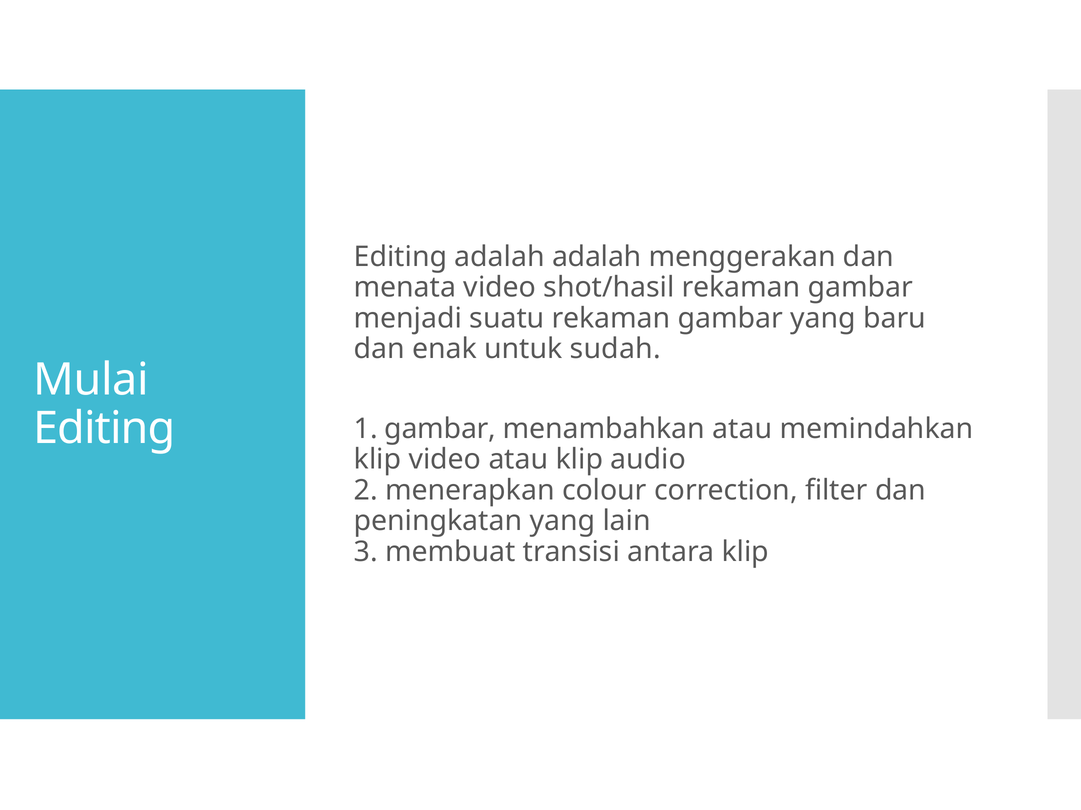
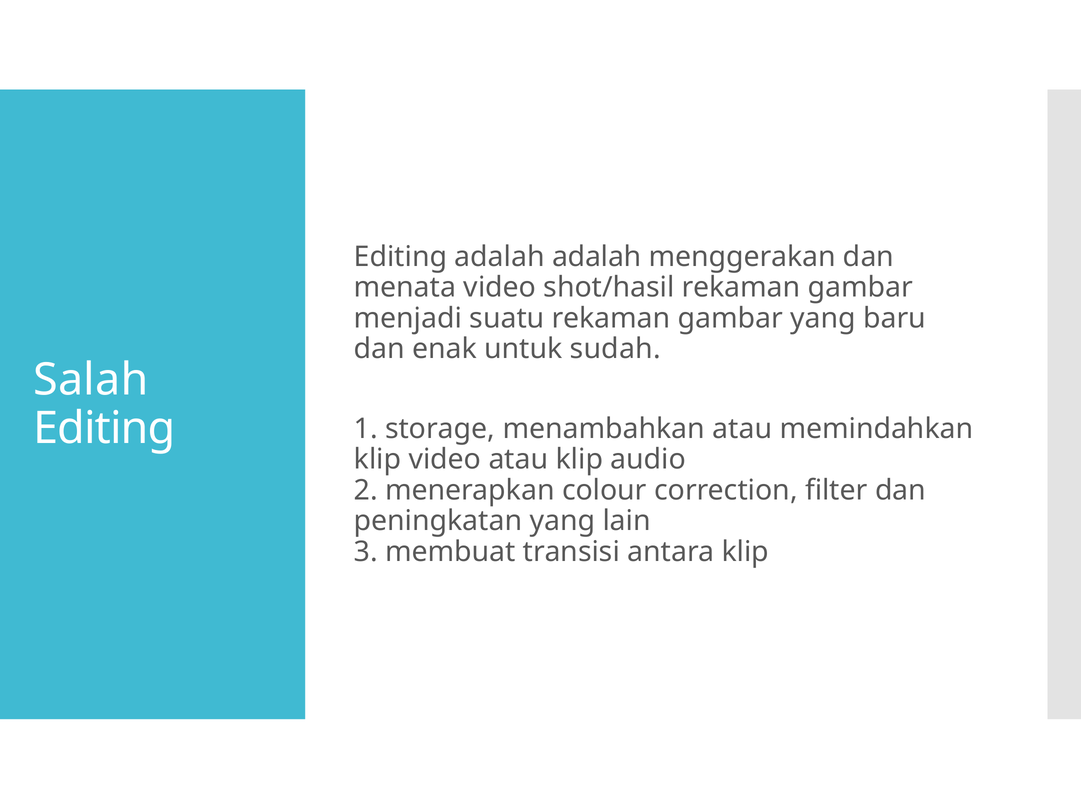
Mulai: Mulai -> Salah (91, 380)
1 gambar: gambar -> storage (440, 429)
